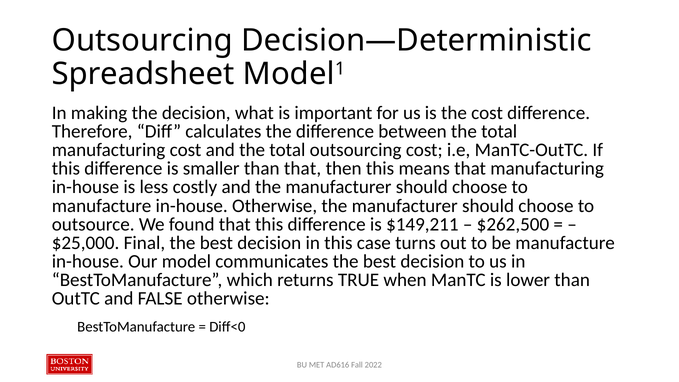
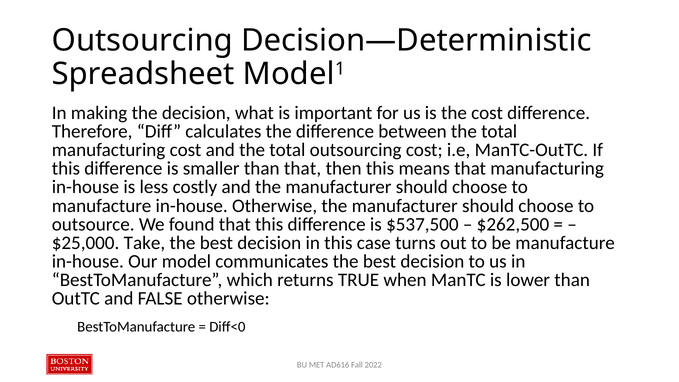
$149,211: $149,211 -> $537,500 (422, 224)
Final: Final -> Take (144, 243)
